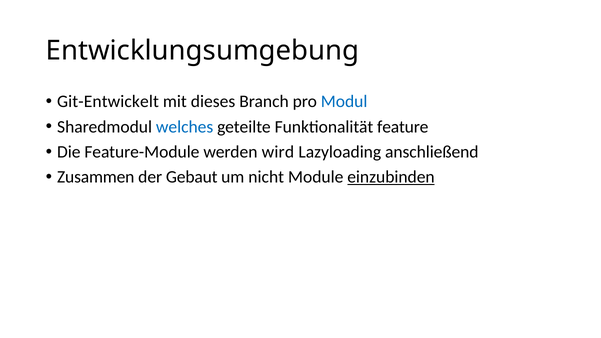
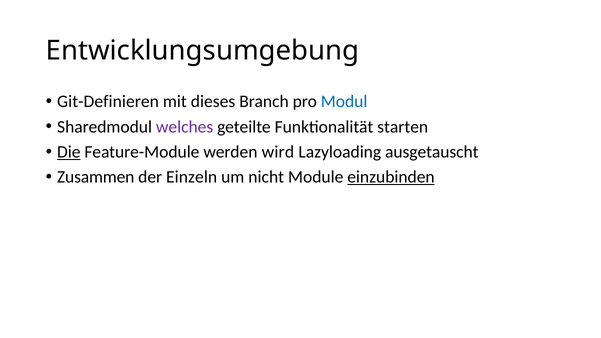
Git-Entwickelt: Git-Entwickelt -> Git-Definieren (108, 102)
welches colour: blue -> purple (185, 127)
feature: feature -> starten (403, 127)
Die underline: none -> present (69, 152)
anschließend: anschließend -> ausgetauscht (432, 152)
Gebaut: Gebaut -> Einzeln (192, 177)
